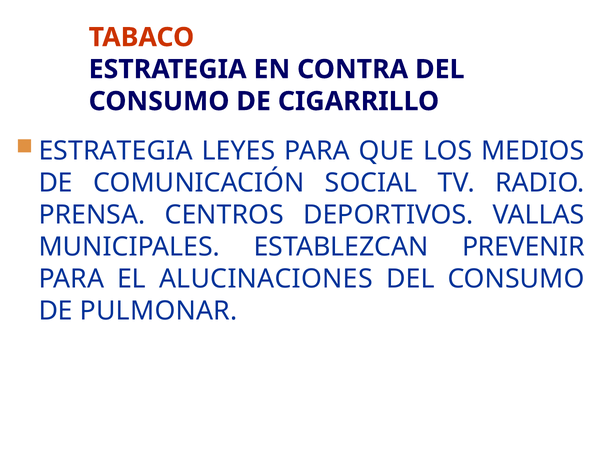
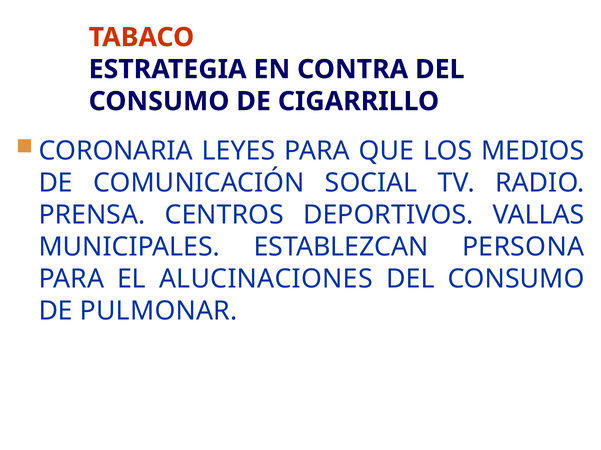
ESTRATEGIA: ESTRATEGIA -> CORONARIA (116, 151)
PREVENIR: PREVENIR -> PERSONA (523, 247)
